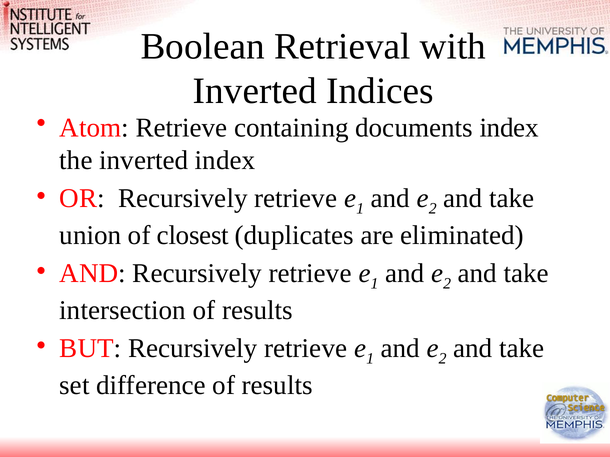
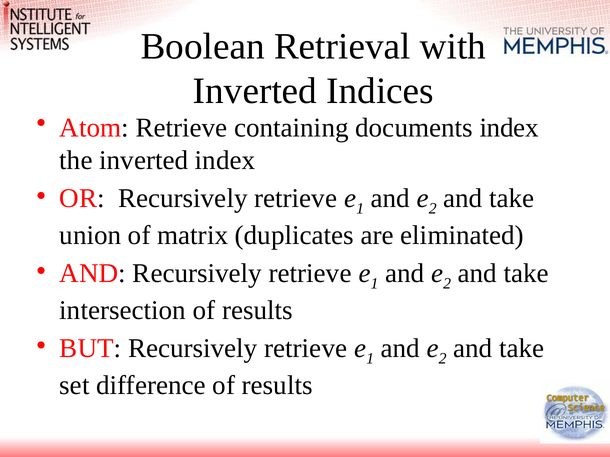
closest: closest -> matrix (193, 236)
